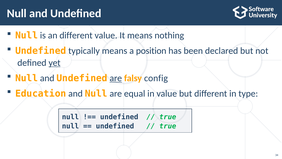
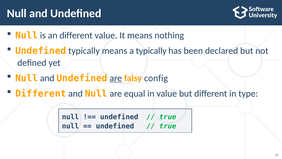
a position: position -> typically (151, 51)
yet underline: present -> none (55, 63)
Education: Education -> Different (41, 93)
